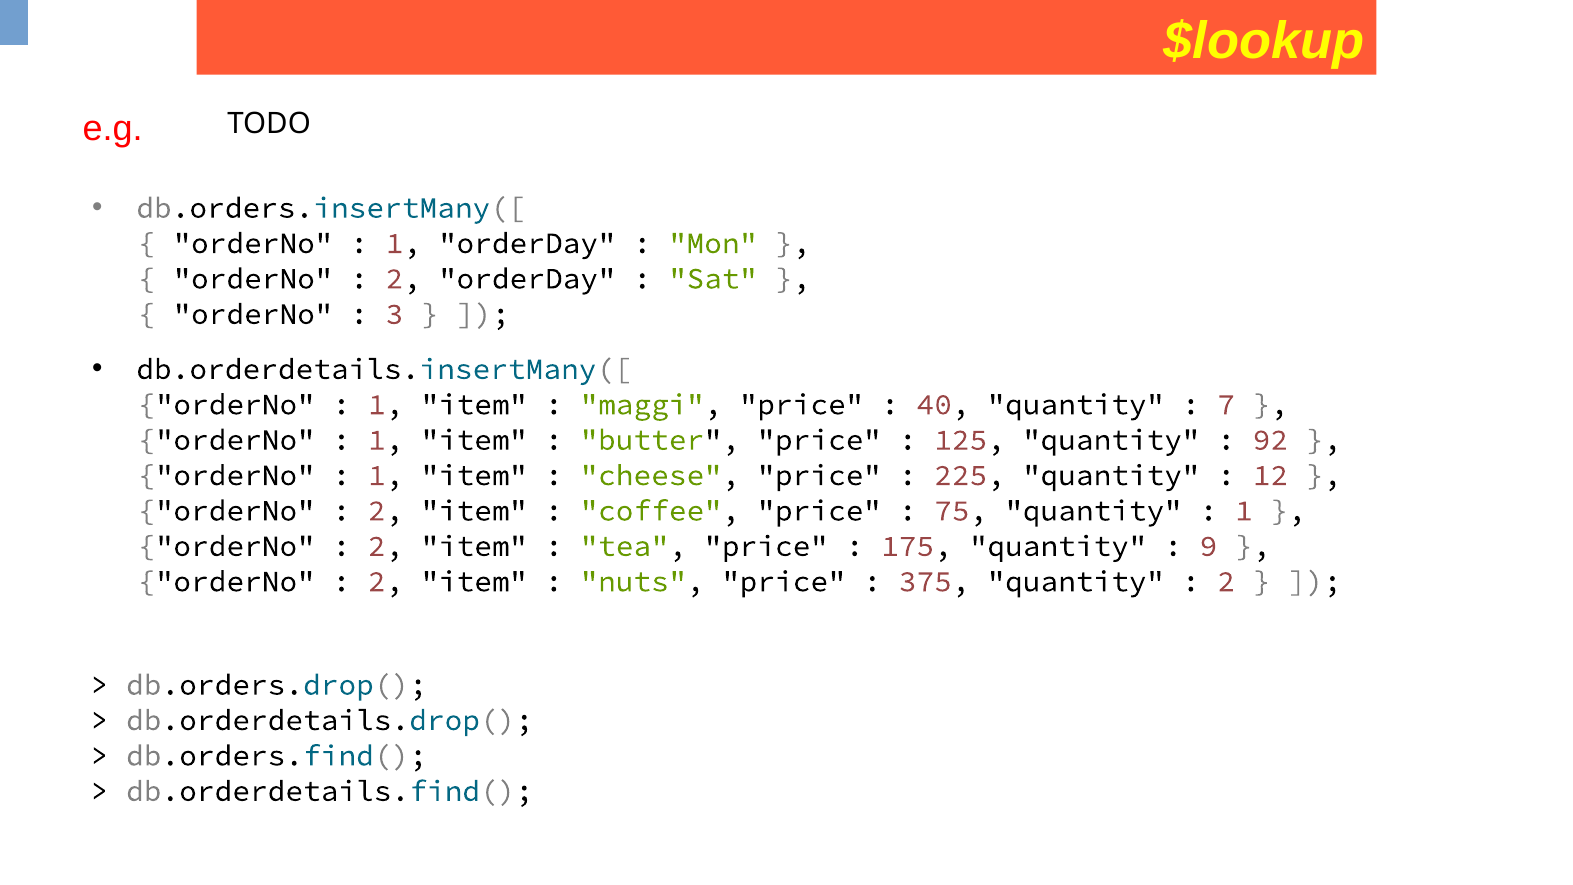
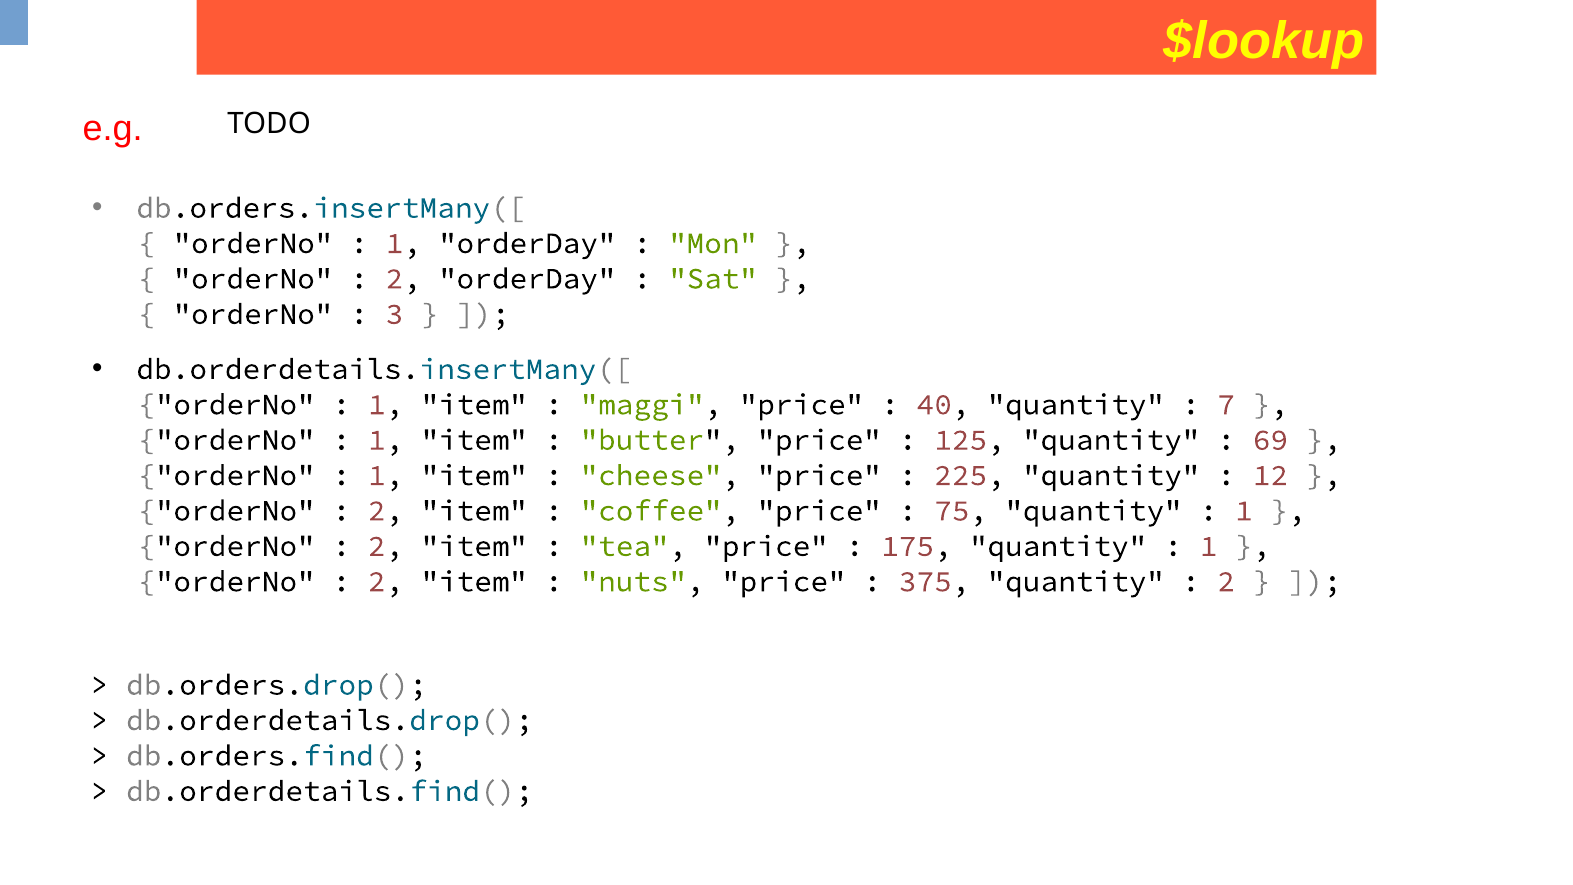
92: 92 -> 69 (1270, 440)
9: 9 -> 1 (1209, 546)
